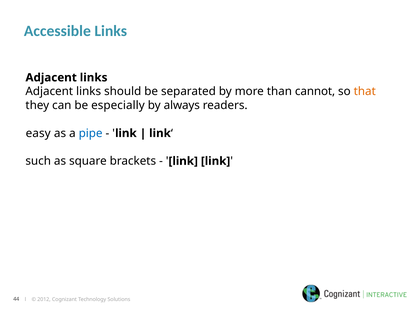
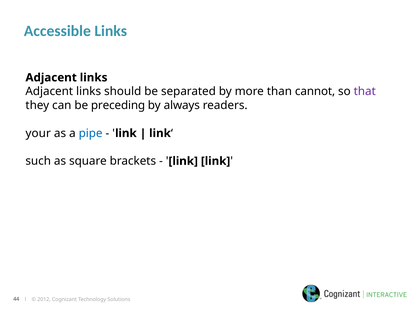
that colour: orange -> purple (365, 92)
especially: especially -> preceding (118, 106)
easy: easy -> your (38, 133)
